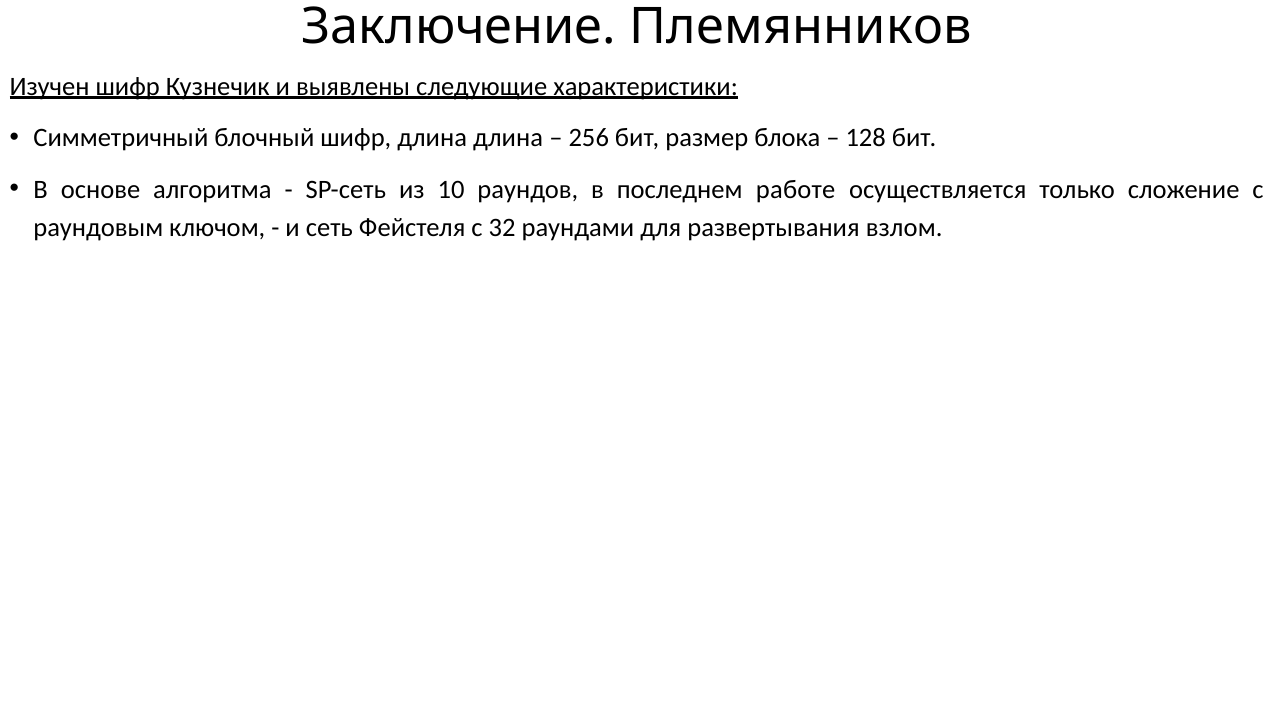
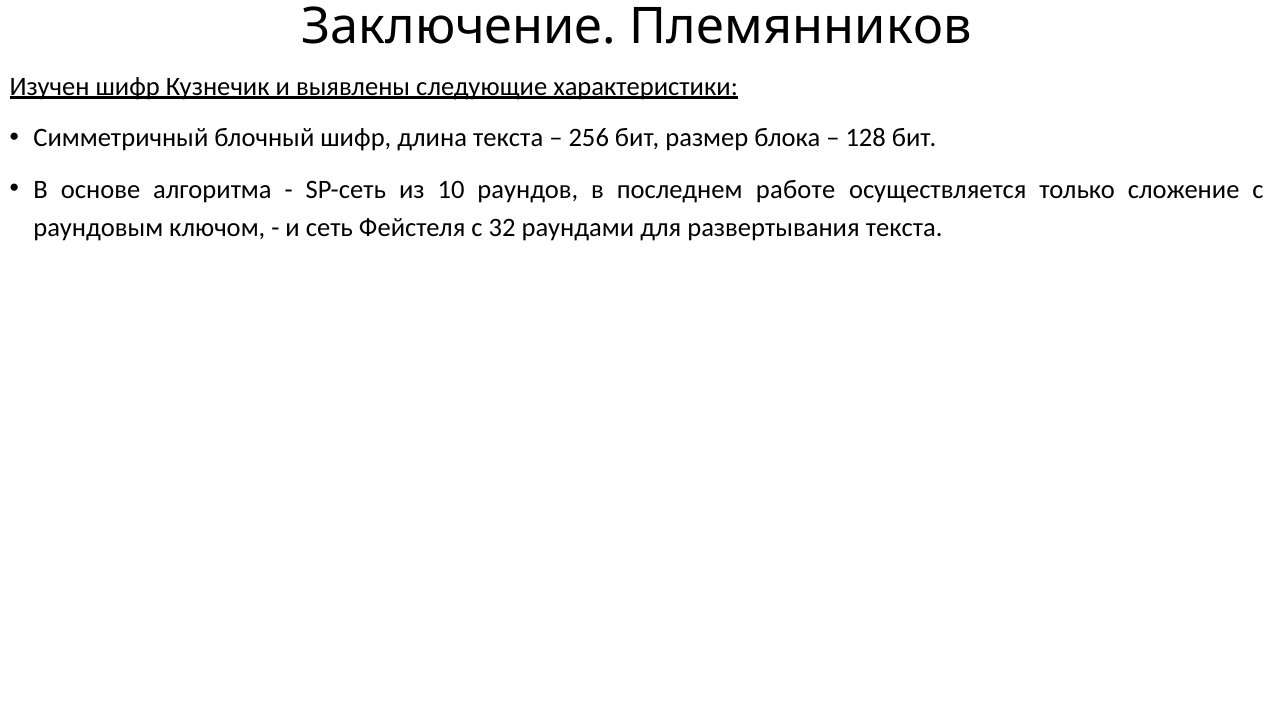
длина длина: длина -> текста (508, 138)
развертывания взлом: взлом -> текста (904, 228)
